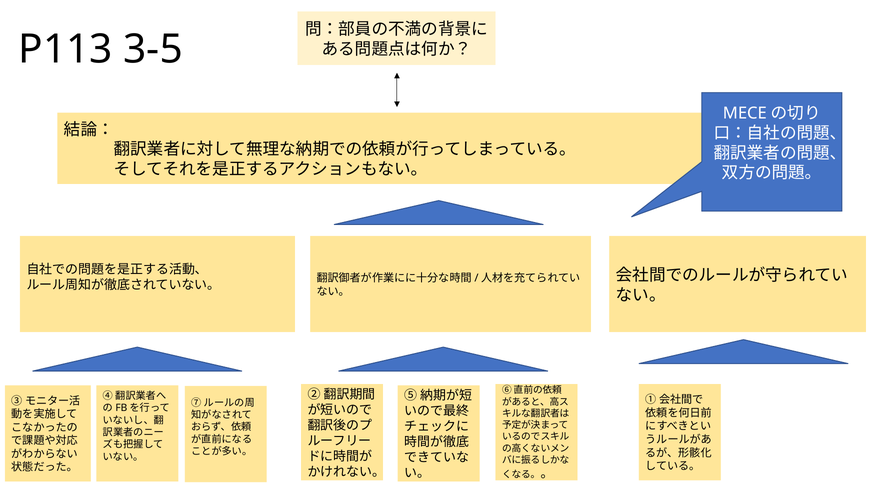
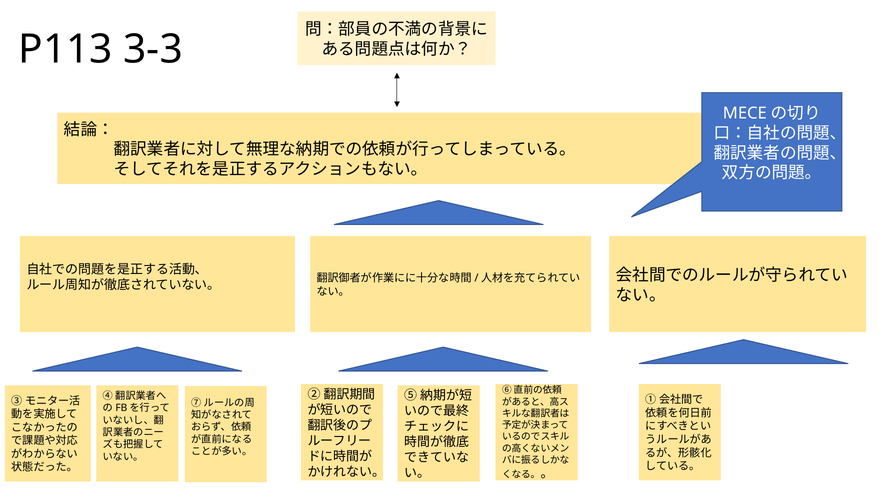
3-5: 3-5 -> 3-3 (153, 49)
